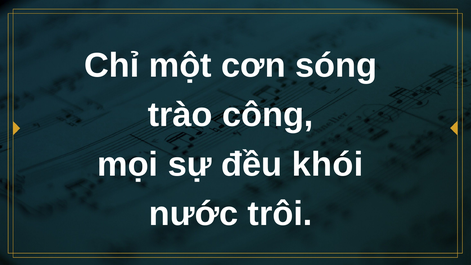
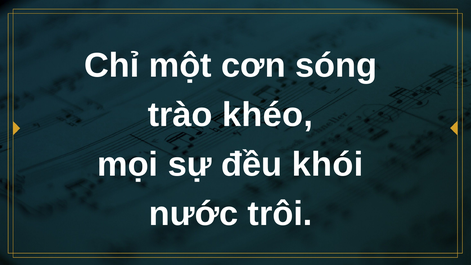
công: công -> khéo (268, 115)
